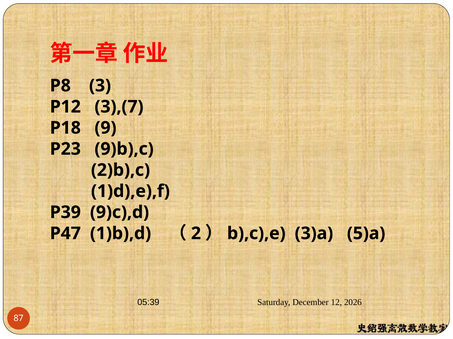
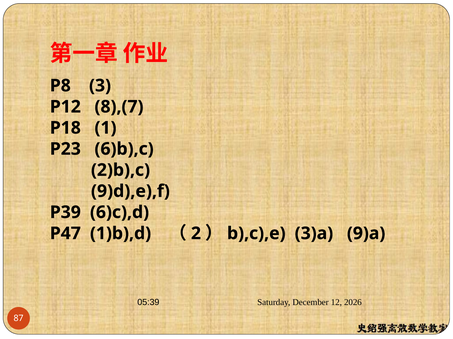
3),(7: 3),(7 -> 8),(7 (119, 107)
9: 9 -> 1 (106, 128)
9)b),c: 9)b),c -> 6)b),c (124, 149)
1)d),e),f: 1)d),e),f -> 9)d),e),f (130, 192)
9)c),d: 9)c),d -> 6)c),d (120, 213)
5)a: 5)a -> 9)a (366, 234)
